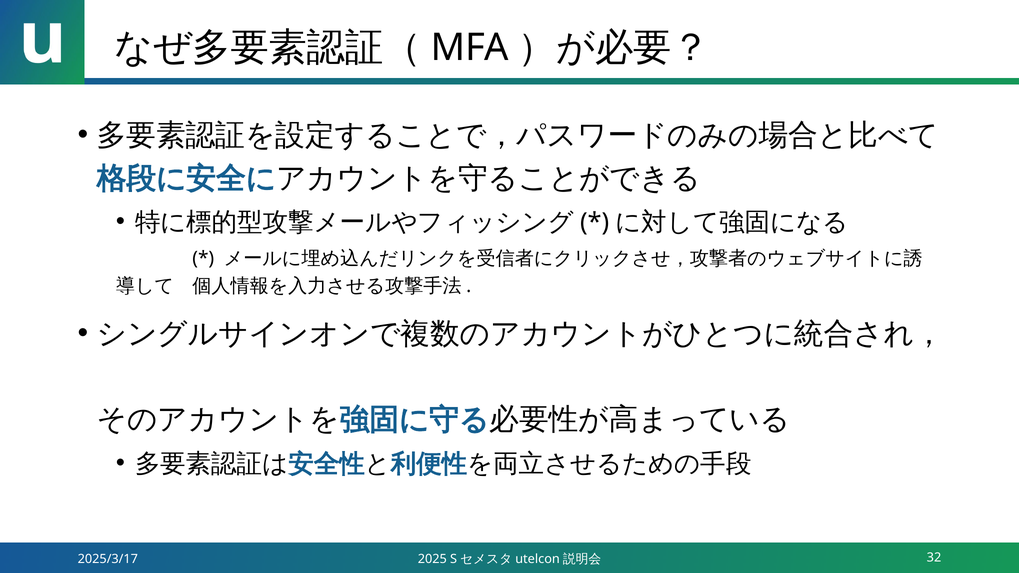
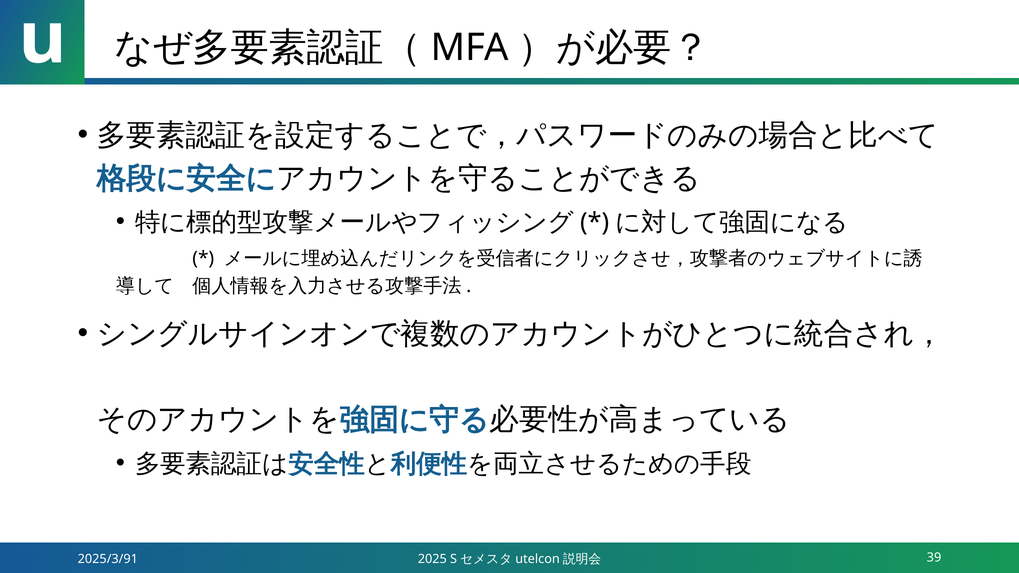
2025/3/17: 2025/3/17 -> 2025/3/91 (108, 559)
32: 32 -> 39 (934, 558)
